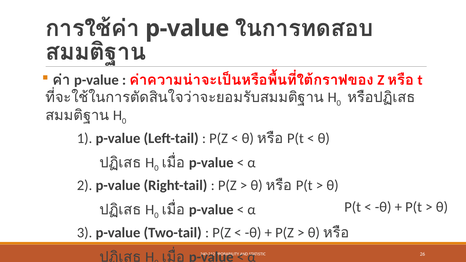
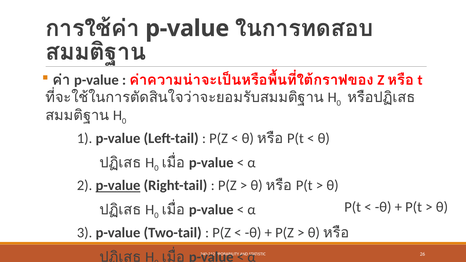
p-value underline: none -> present (118, 186)
